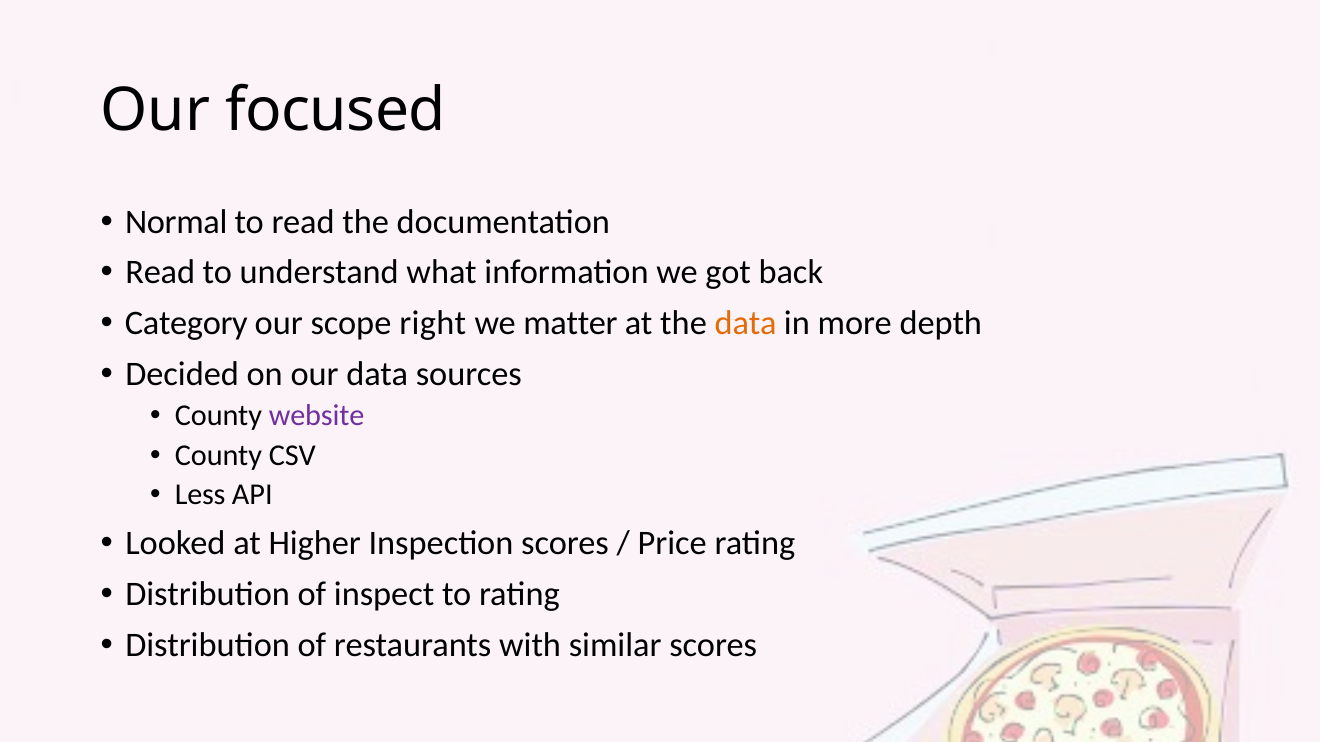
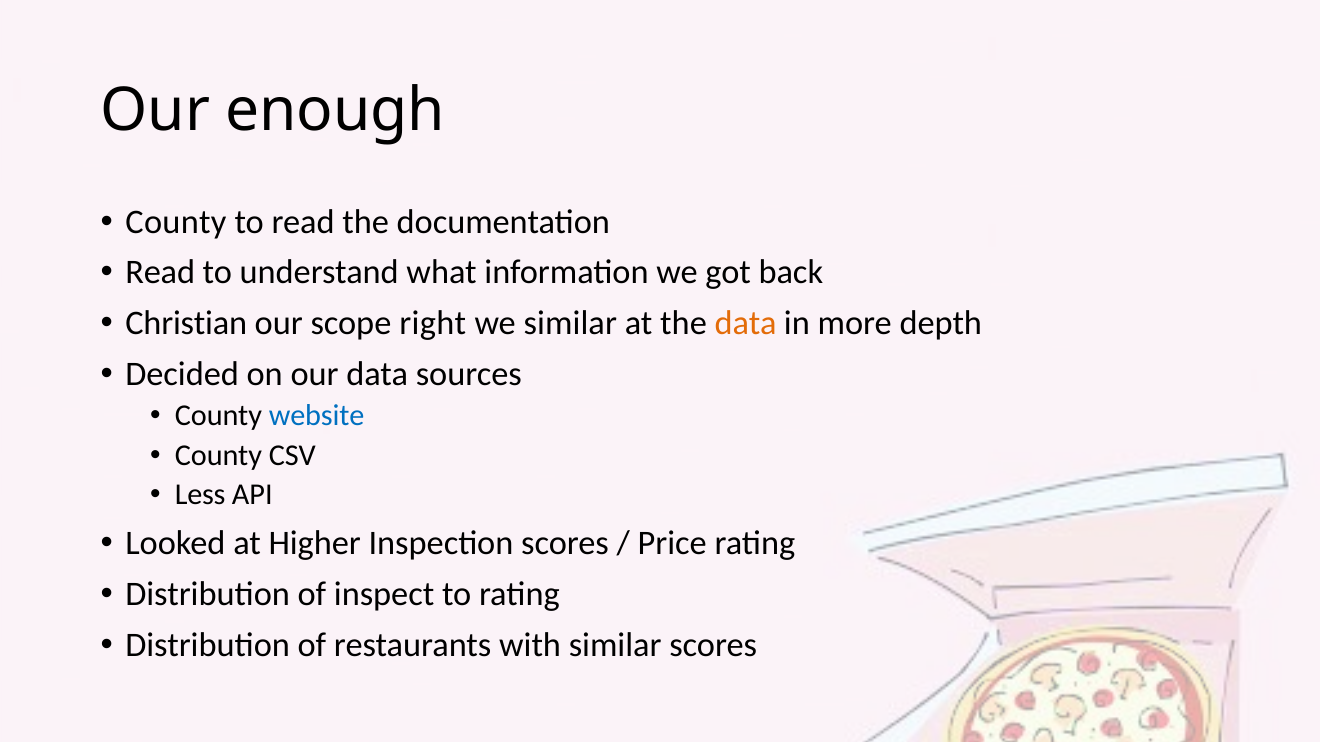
focused: focused -> enough (335, 111)
Normal: Normal -> County (176, 222)
Category: Category -> Christian (186, 324)
we matter: matter -> similar (570, 324)
website colour: purple -> blue (317, 416)
